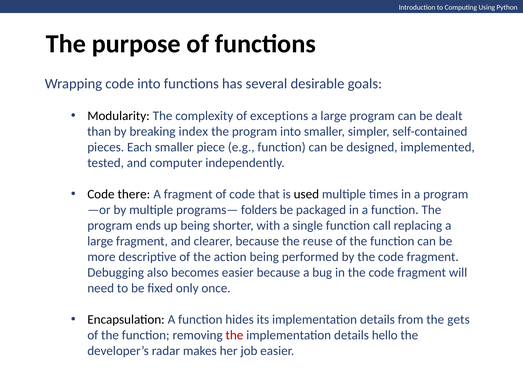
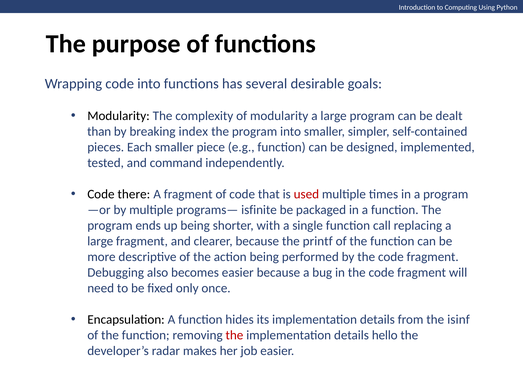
of exceptions: exceptions -> modularity (279, 116)
computer: computer -> command (176, 163)
used colour: black -> red (306, 194)
folders: folders -> isfinite (259, 210)
reuse: reuse -> printf (318, 241)
gets: gets -> isinf (459, 320)
